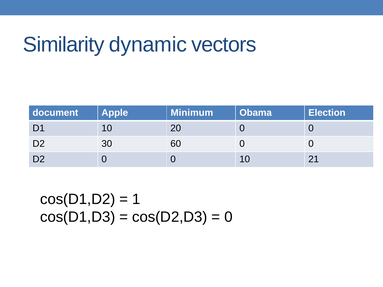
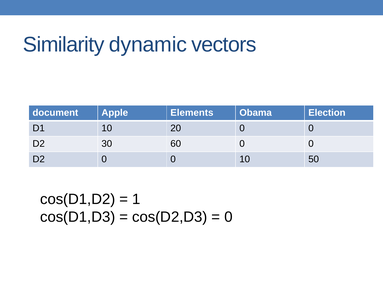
Minimum: Minimum -> Elements (192, 113)
21: 21 -> 50 (314, 159)
